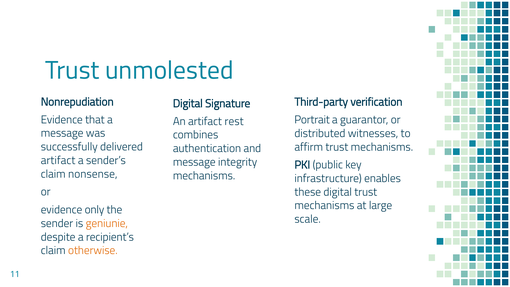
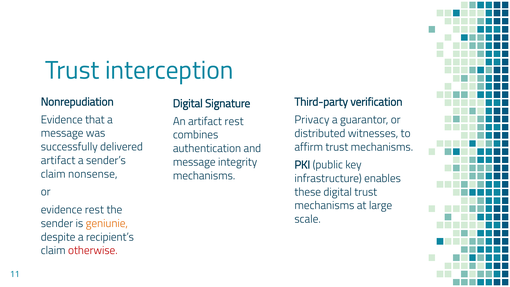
unmolested: unmolested -> interception (169, 70)
Portrait: Portrait -> Privacy (312, 120)
evidence only: only -> rest (94, 210)
otherwise colour: orange -> red (93, 250)
